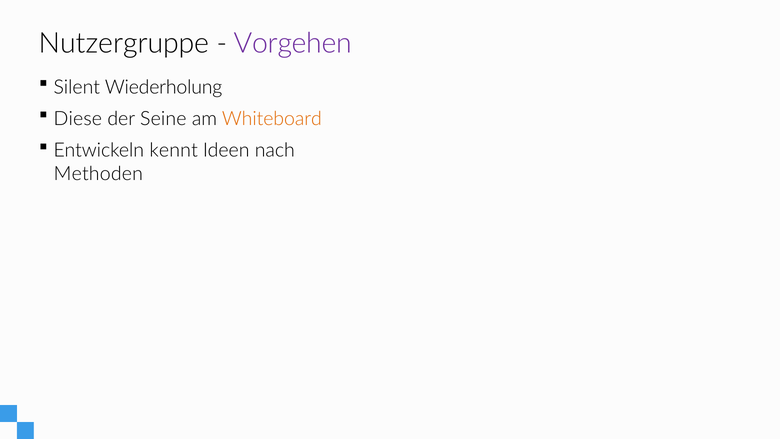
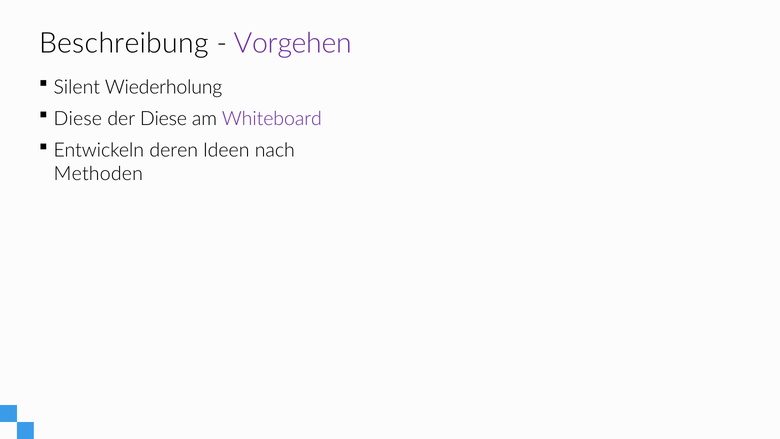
Nutzergruppe: Nutzergruppe -> Beschreibung (124, 43)
der Seine: Seine -> Diese (163, 119)
Whiteboard colour: orange -> purple (272, 119)
kennt: kennt -> deren (174, 150)
